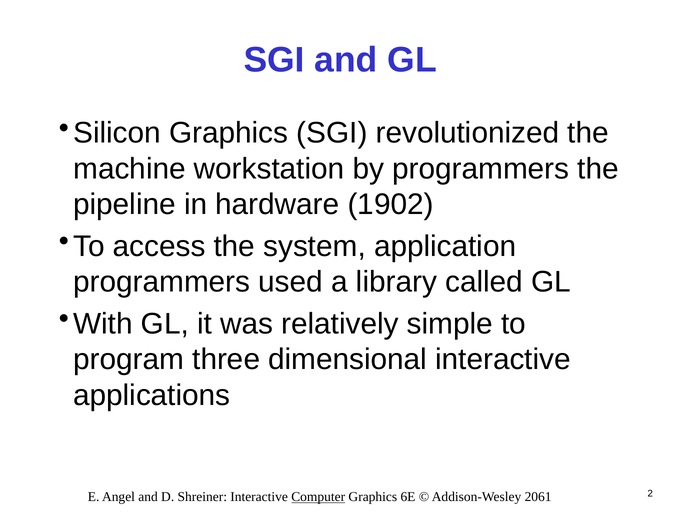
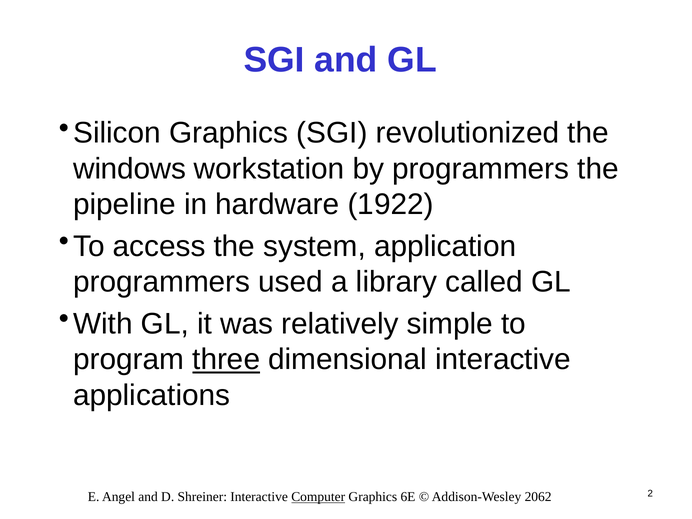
machine: machine -> windows (130, 169)
1902: 1902 -> 1922 (391, 205)
three underline: none -> present (226, 360)
2061: 2061 -> 2062 (538, 497)
